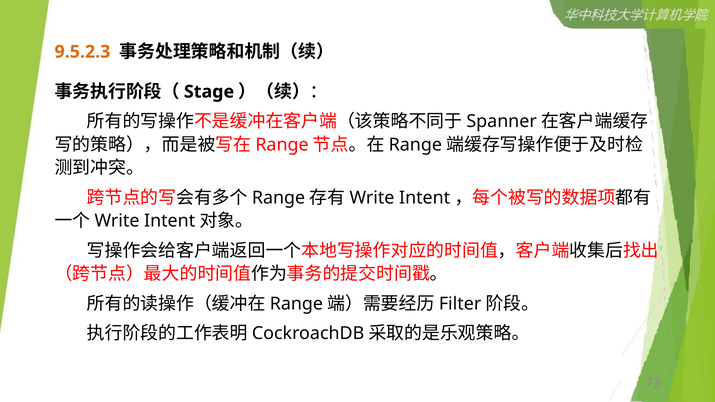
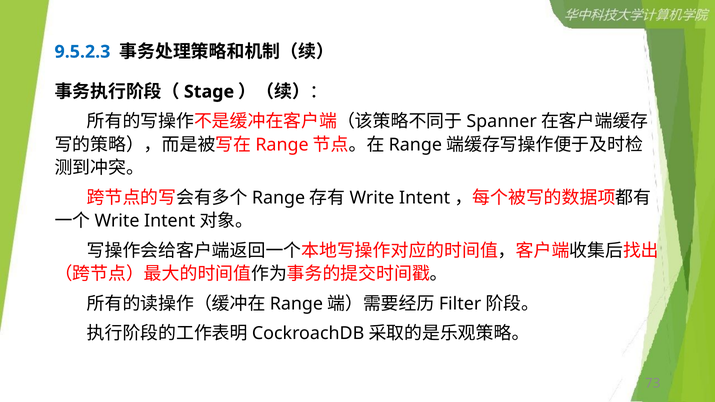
9.5.2.3 colour: orange -> blue (82, 52)
